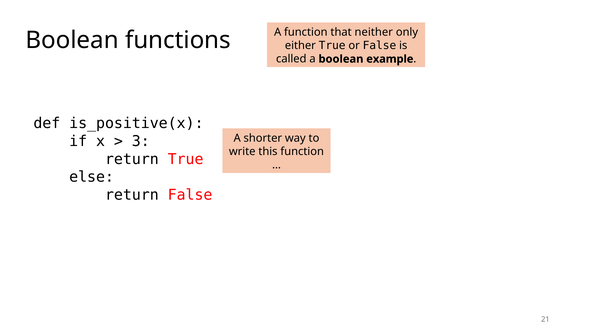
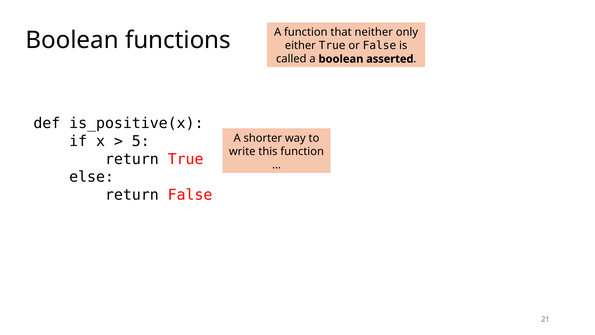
example: example -> asserted (390, 59)
3: 3 -> 5 (141, 141)
